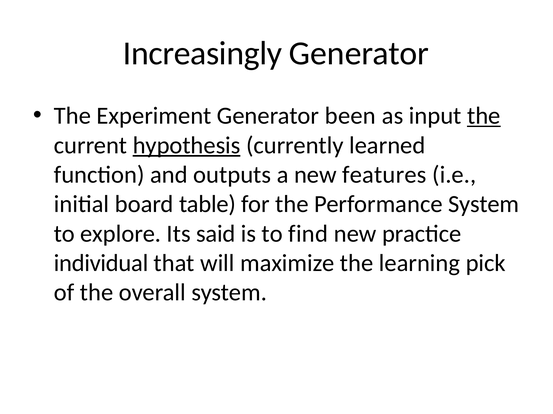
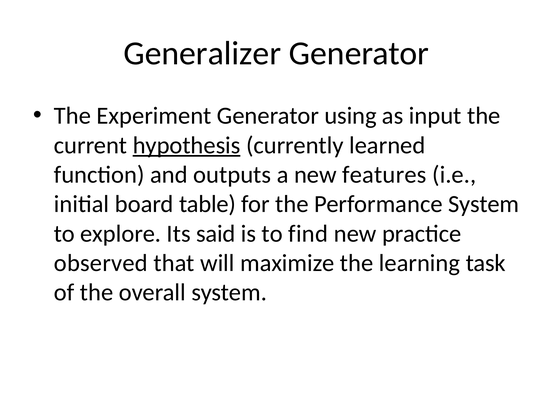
Increasingly: Increasingly -> Generalizer (202, 54)
been: been -> using (351, 116)
the underline: present -> none (484, 116)
individual: individual -> observed (101, 264)
pick: pick -> task (486, 264)
